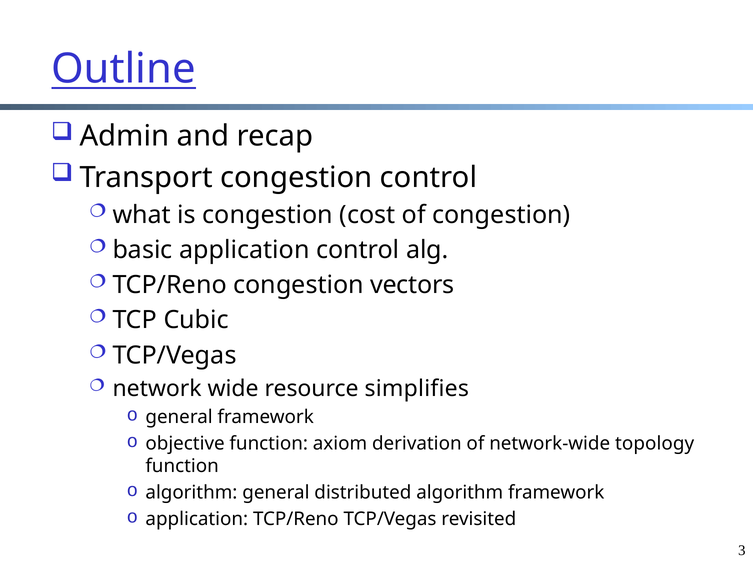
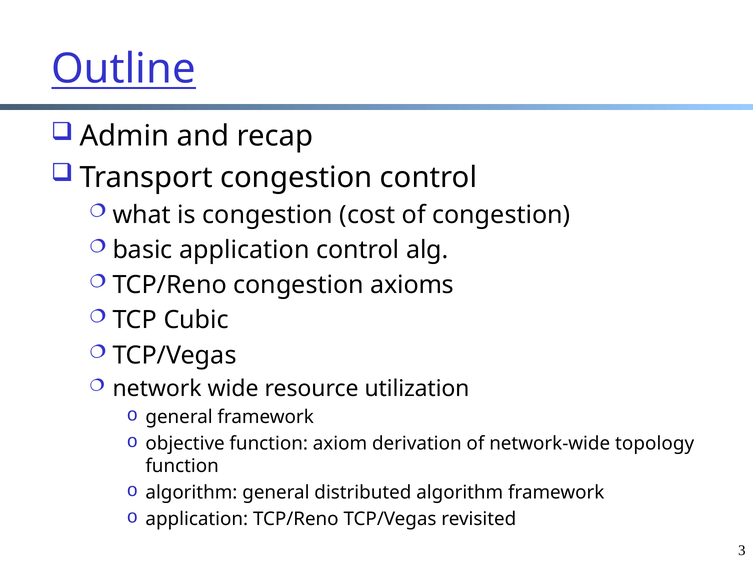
vectors: vectors -> axioms (412, 285)
simplifies: simplifies -> utilization (417, 388)
